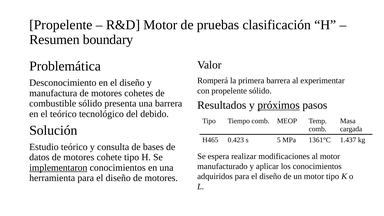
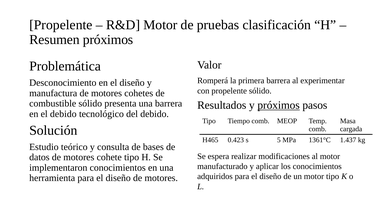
Resumen boundary: boundary -> próximos (108, 40)
el teórico: teórico -> debido (63, 114)
implementaron underline: present -> none (58, 168)
